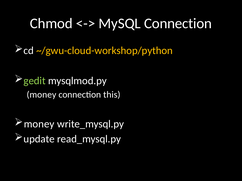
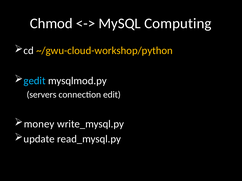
MySQL Connection: Connection -> Computing (178, 23)
gedit colour: light green -> light blue (35, 81)
money: money -> servers (42, 95)
this: this -> edit (112, 95)
